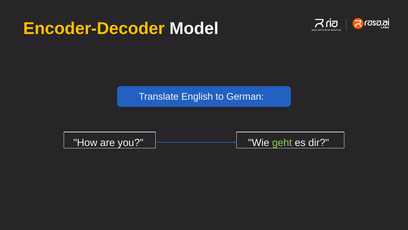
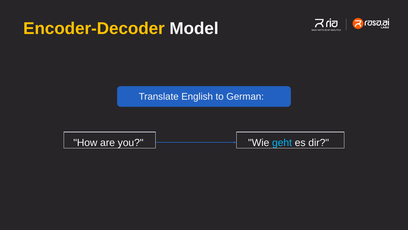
geht colour: light green -> light blue (282, 142)
